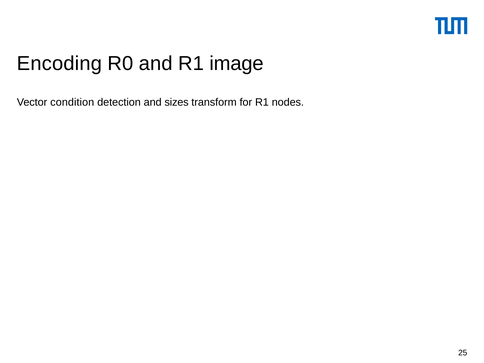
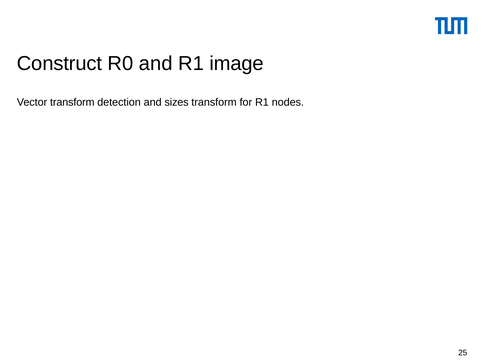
Encoding: Encoding -> Construct (60, 63)
Vector condition: condition -> transform (72, 102)
